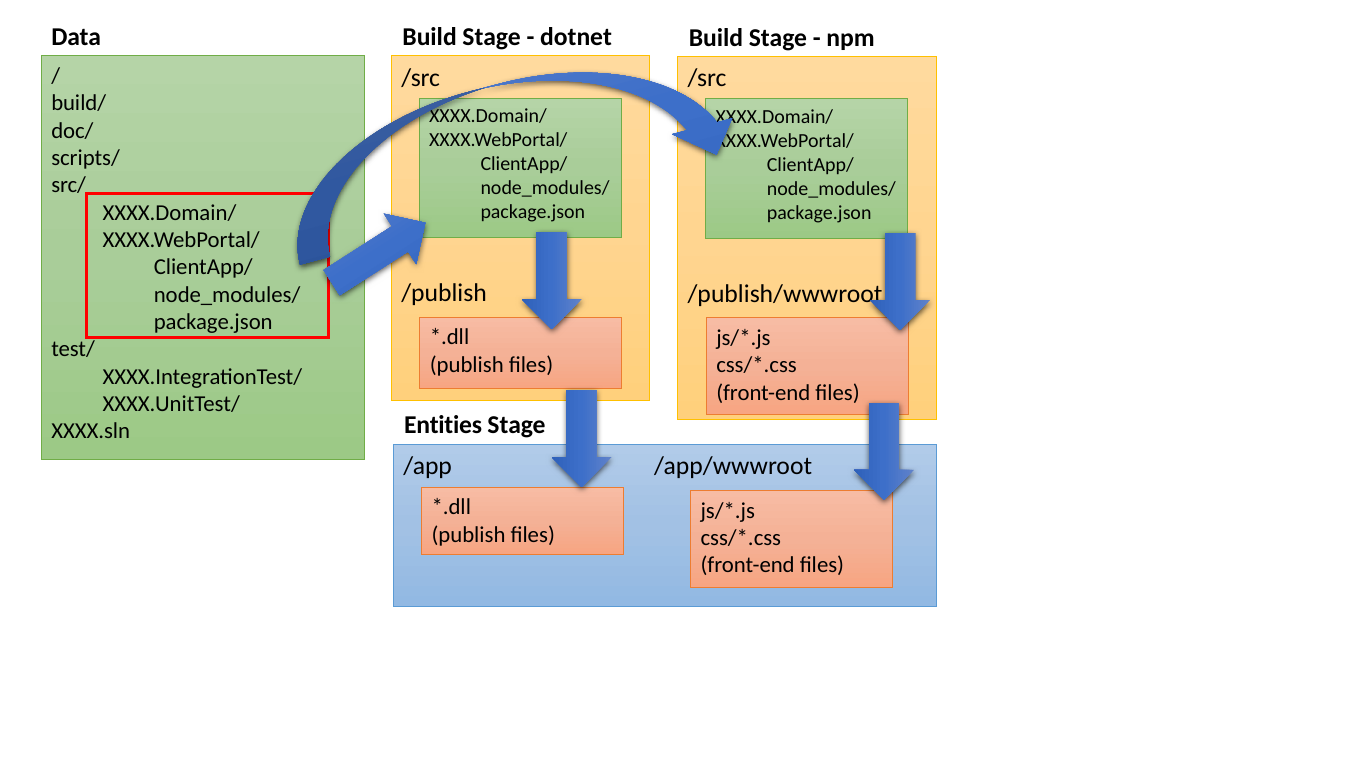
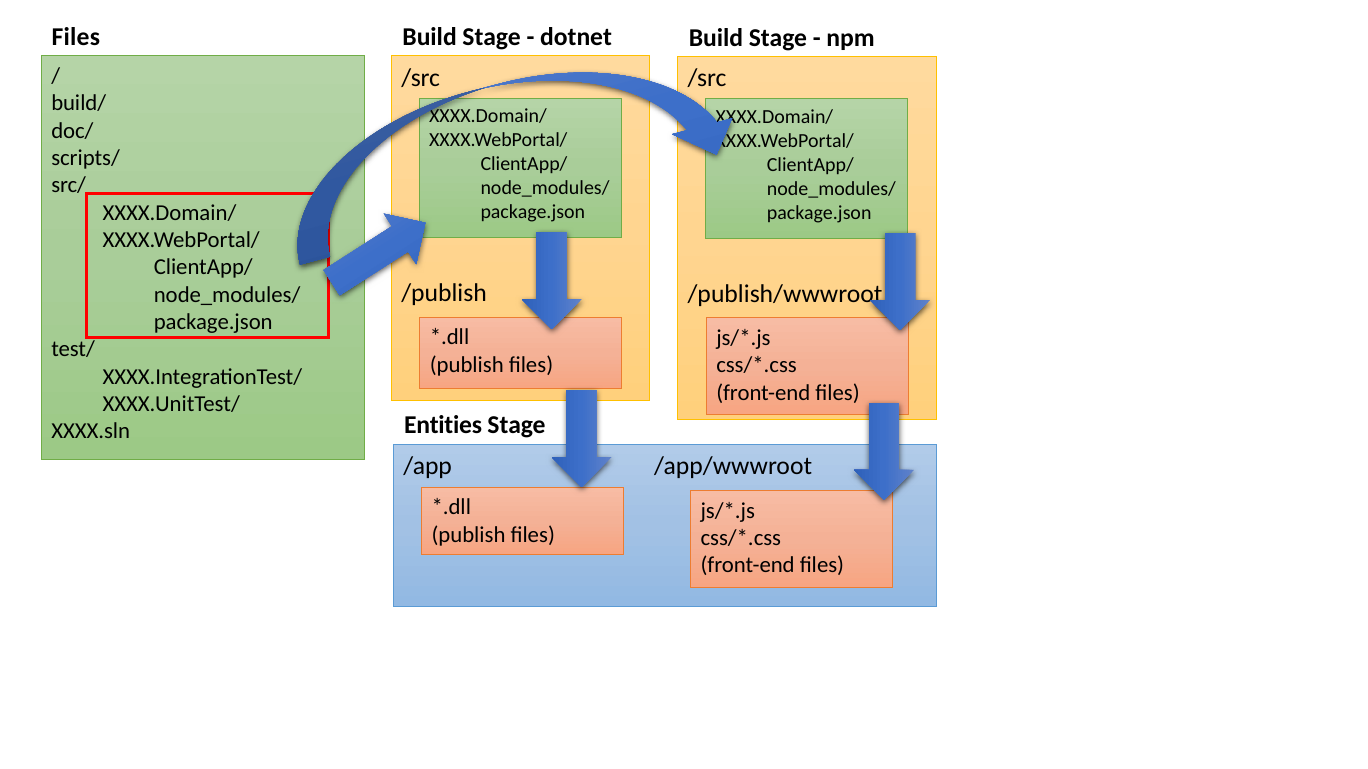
Data: Data -> Files (76, 37)
